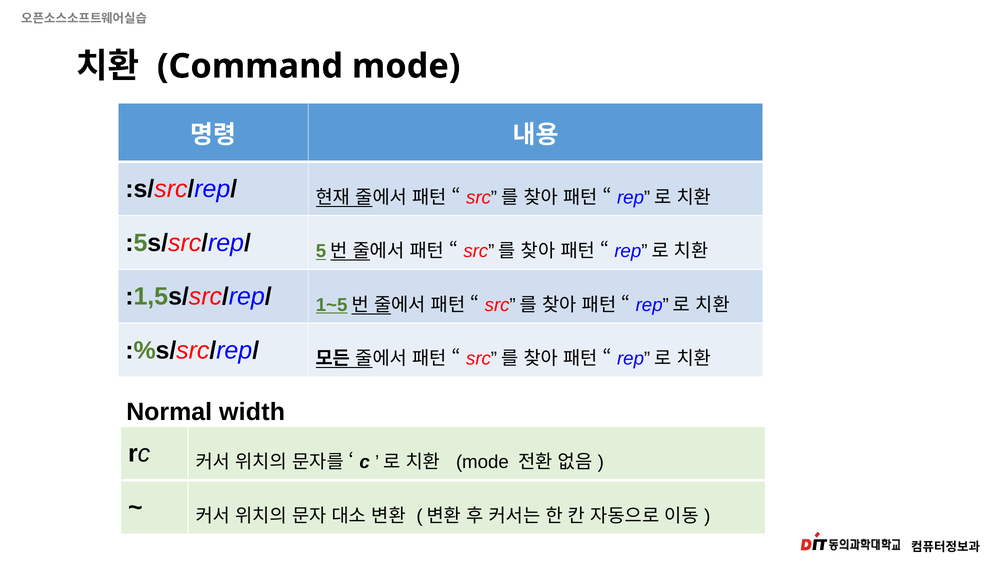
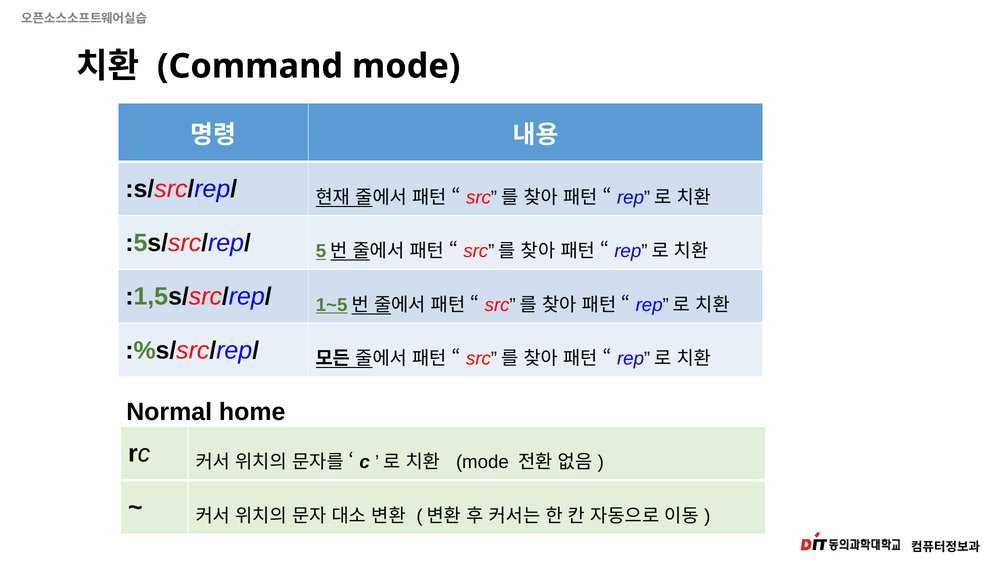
width: width -> home (252, 412)
